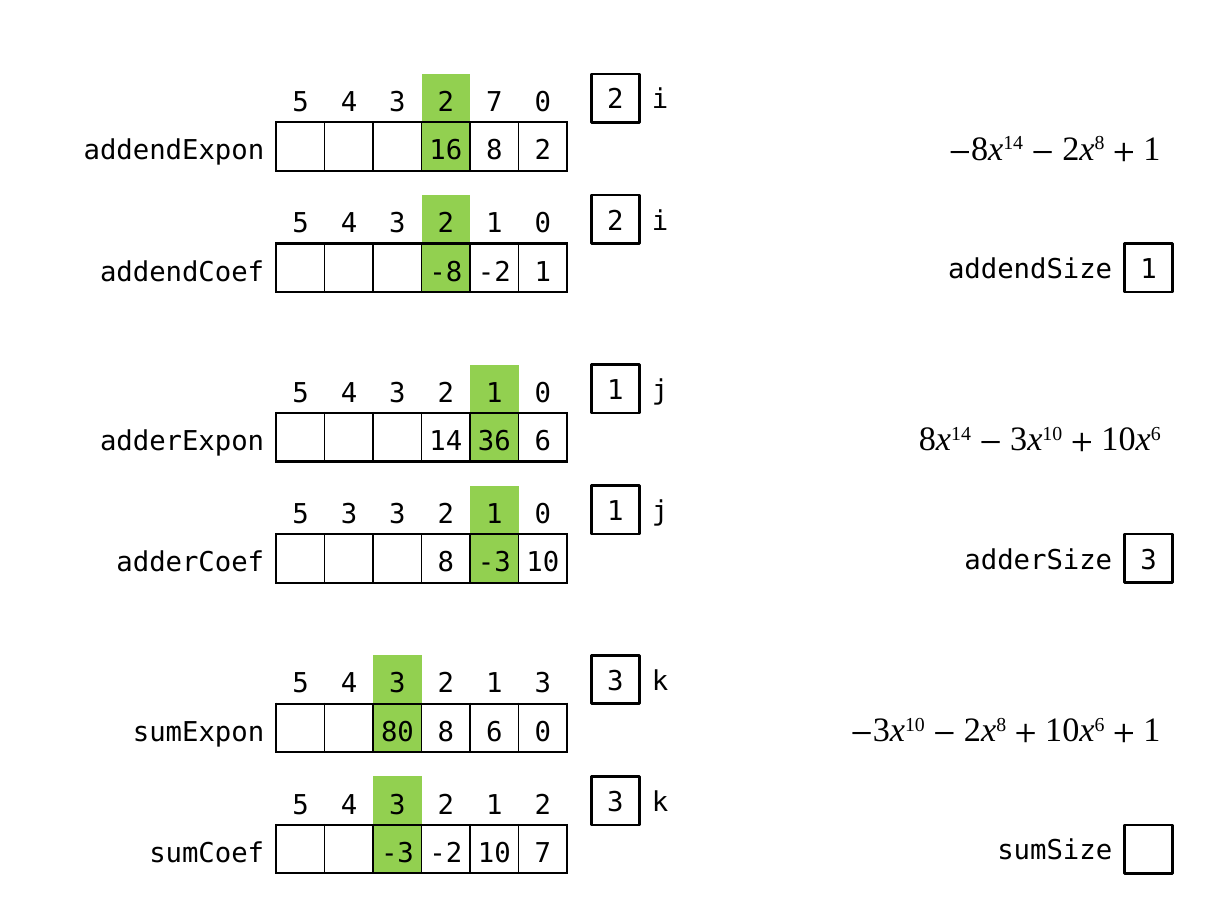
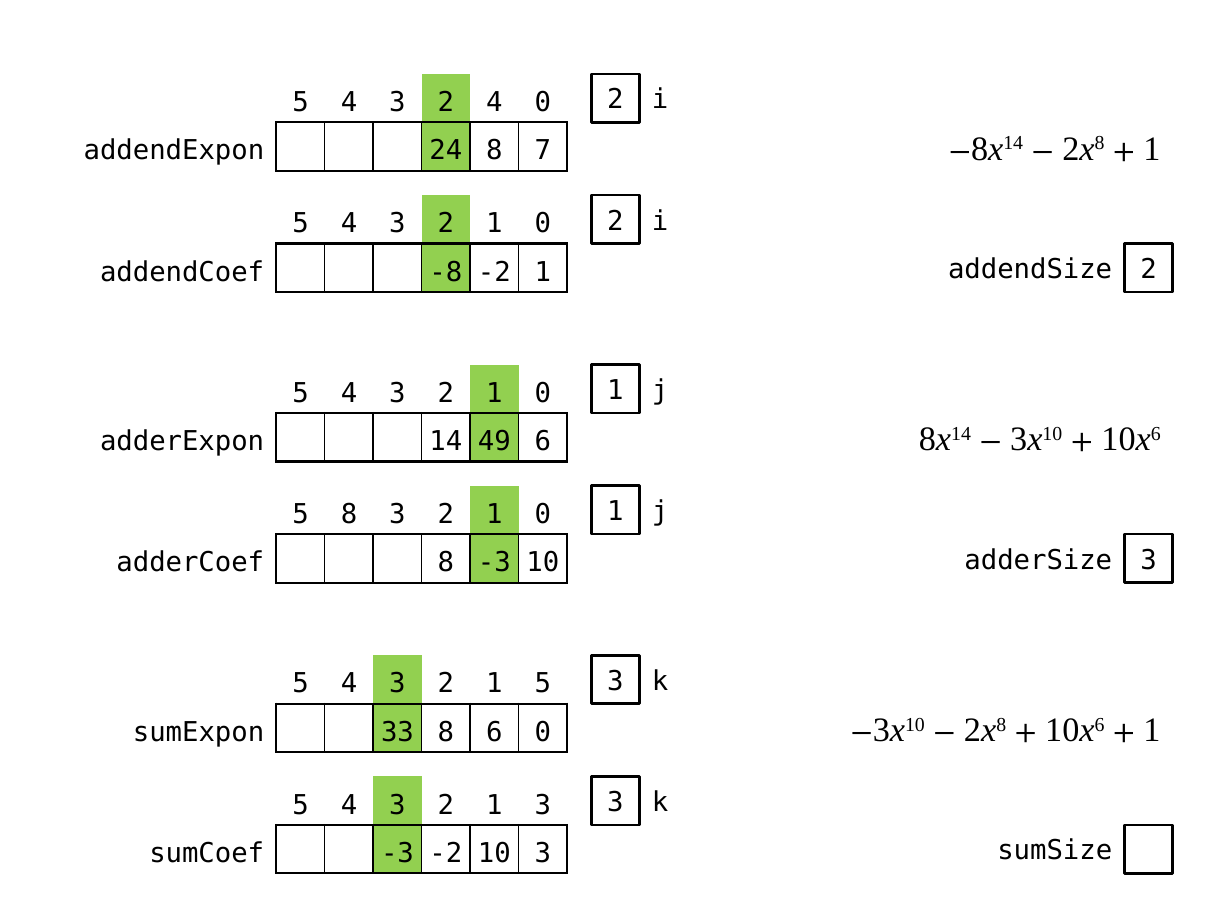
2 7: 7 -> 4 (494, 102)
16: 16 -> 24 (446, 151)
8 2: 2 -> 7 (543, 151)
addendSize 1: 1 -> 2 (1149, 270)
36: 36 -> 49 (494, 442)
5 3: 3 -> 8 (349, 514)
2 1 3: 3 -> 5 (543, 684)
80: 80 -> 33 (397, 733)
1 2: 2 -> 3 (543, 805)
10 7: 7 -> 3 (543, 854)
